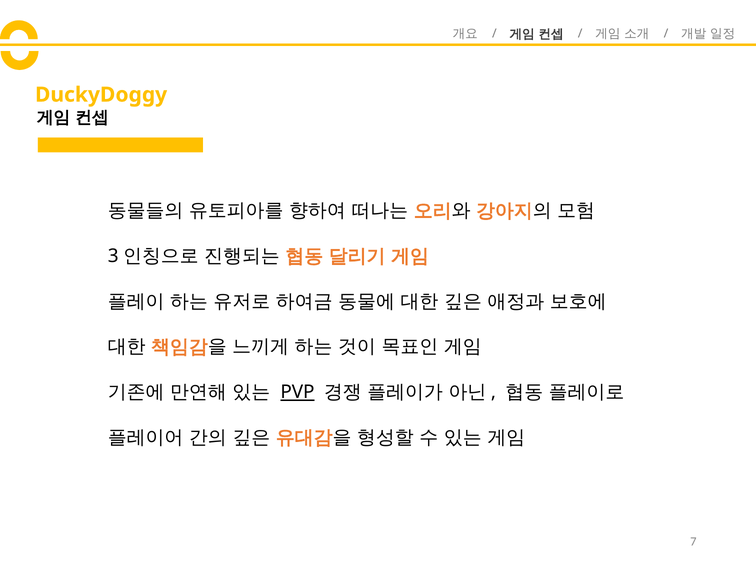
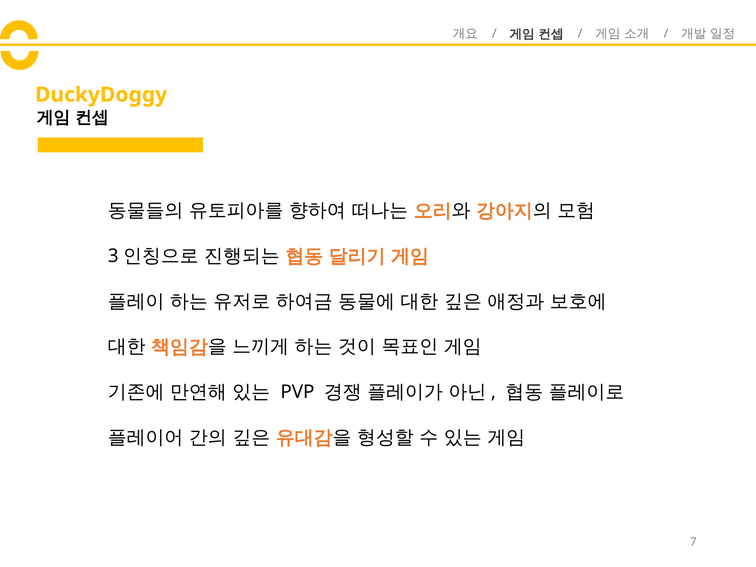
PVP underline: present -> none (297, 392)
